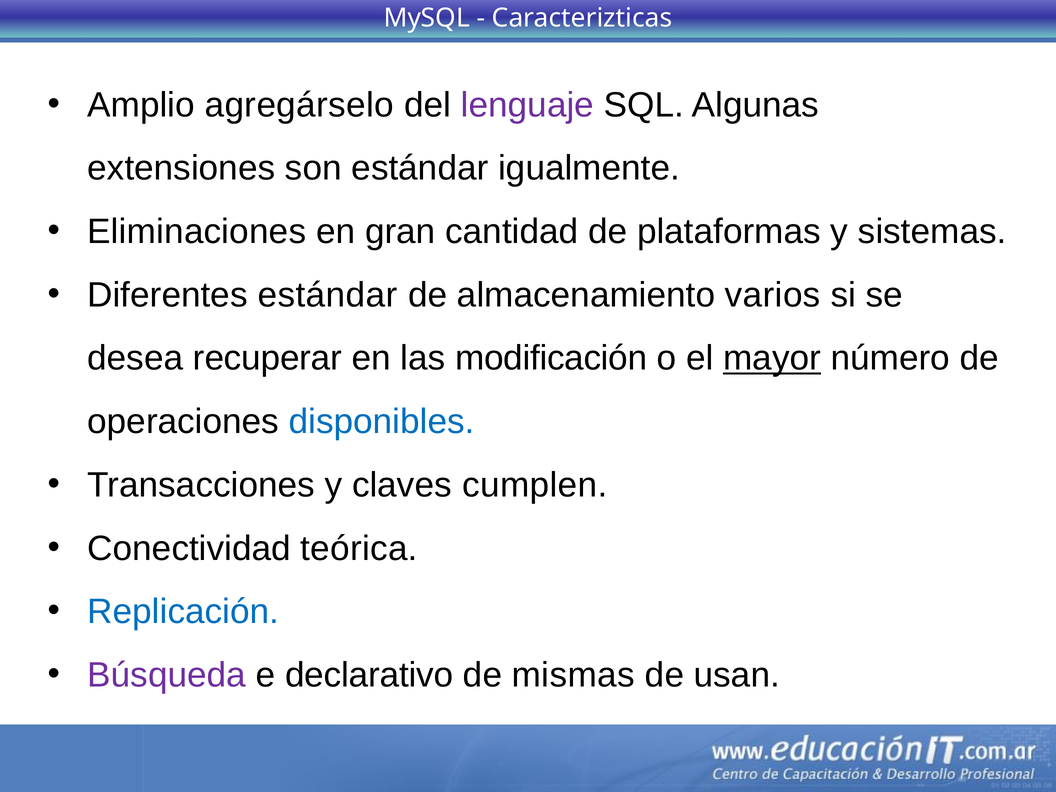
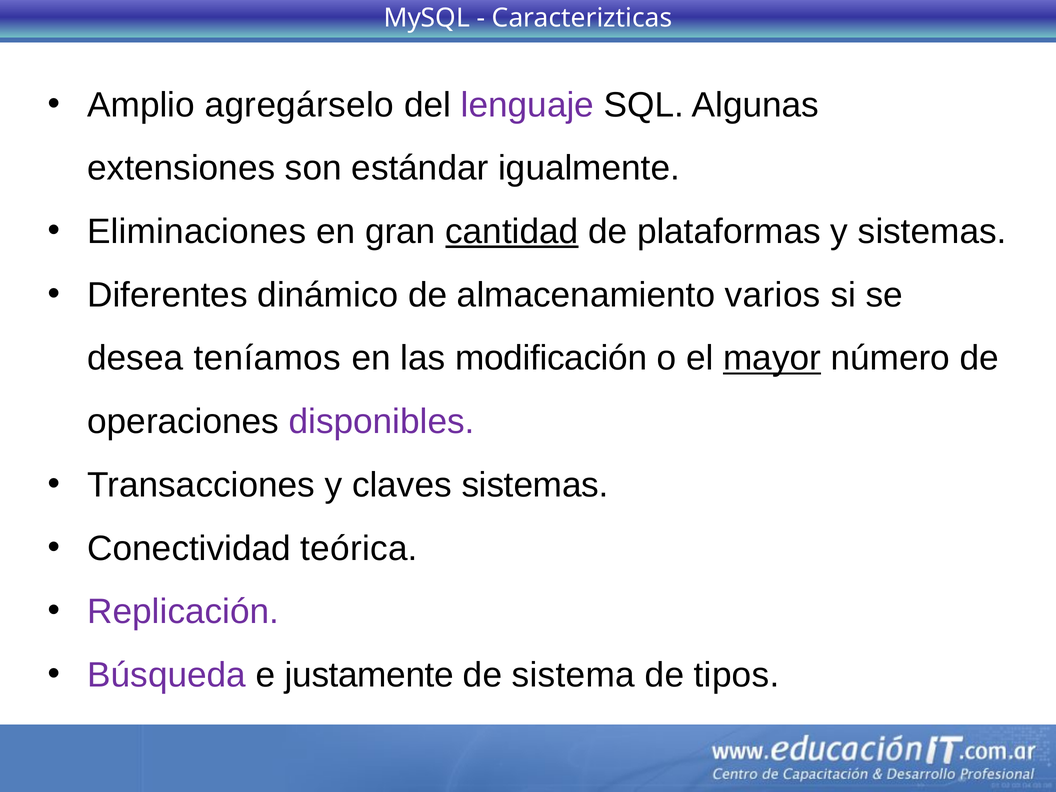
cantidad underline: none -> present (512, 232)
Diferentes estándar: estándar -> dinámico (328, 295)
recuperar: recuperar -> teníamos (267, 358)
disponibles colour: blue -> purple (382, 422)
claves cumplen: cumplen -> sistemas (535, 485)
Replicación colour: blue -> purple (183, 612)
declarativo: declarativo -> justamente (369, 675)
mismas: mismas -> sistema (573, 675)
usan: usan -> tipos (737, 675)
